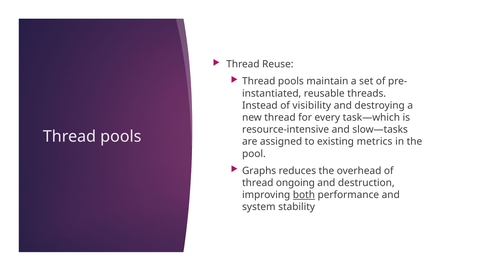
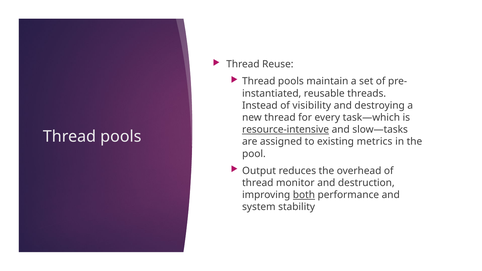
resource-intensive underline: none -> present (286, 130)
Graphs: Graphs -> Output (259, 171)
ongoing: ongoing -> monitor (295, 183)
